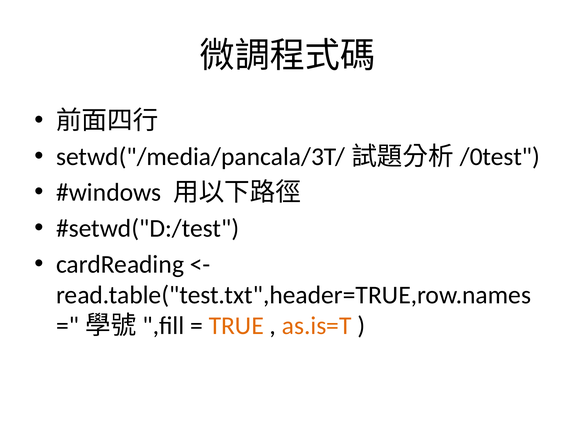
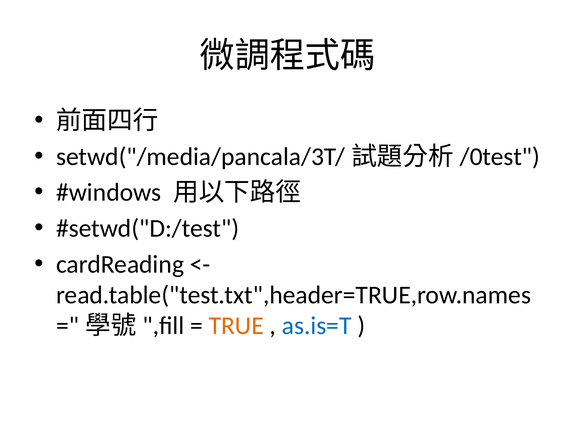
as.is=T colour: orange -> blue (317, 325)
